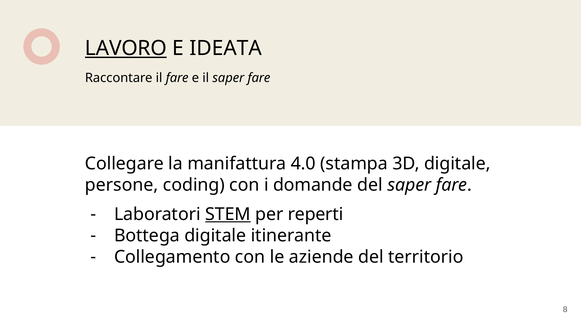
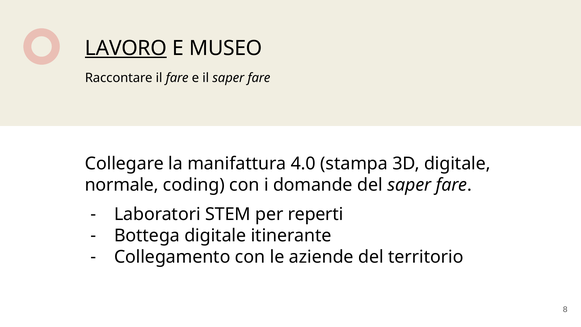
IDEATA: IDEATA -> MUSEO (226, 48)
persone: persone -> normale (122, 185)
STEM underline: present -> none (228, 214)
